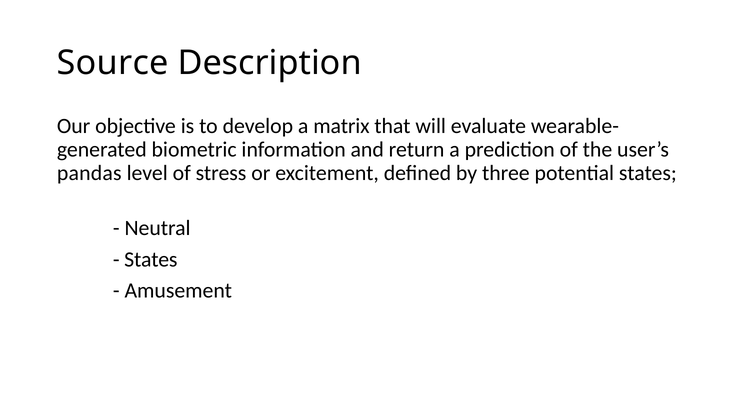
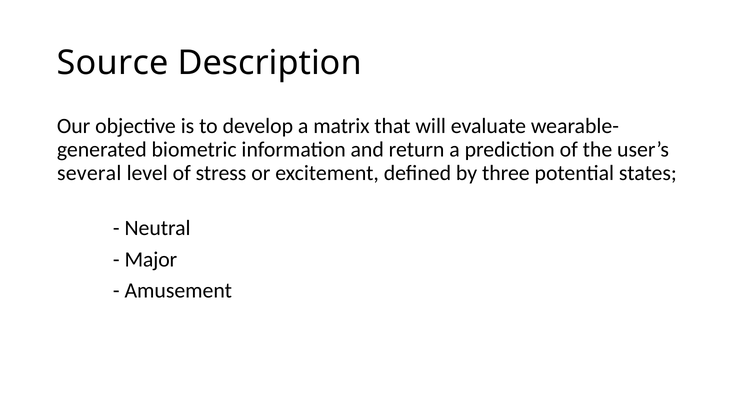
pandas: pandas -> several (89, 173)
States: States -> Major (151, 260)
